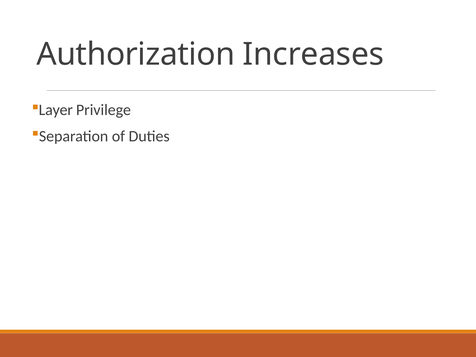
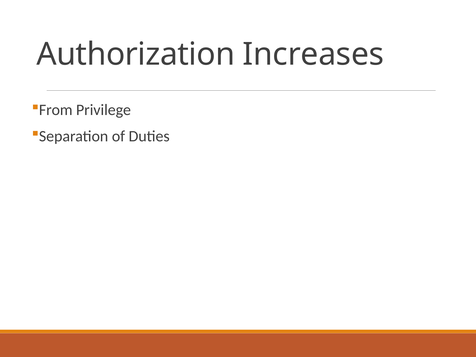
Layer: Layer -> From (56, 110)
